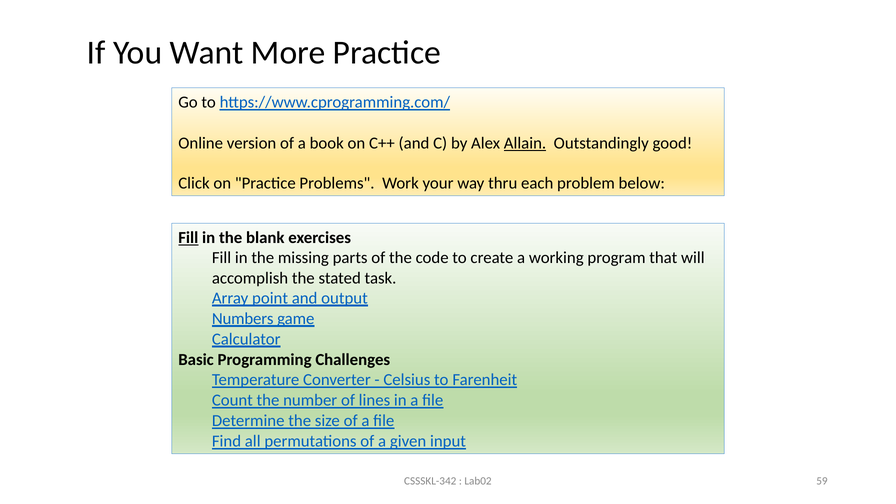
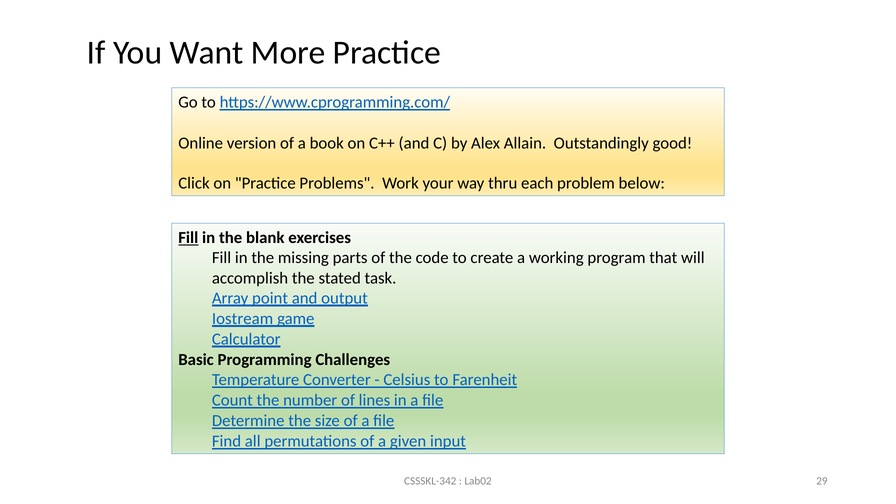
Allain underline: present -> none (525, 143)
Numbers: Numbers -> Iostream (243, 319)
59: 59 -> 29 (822, 481)
